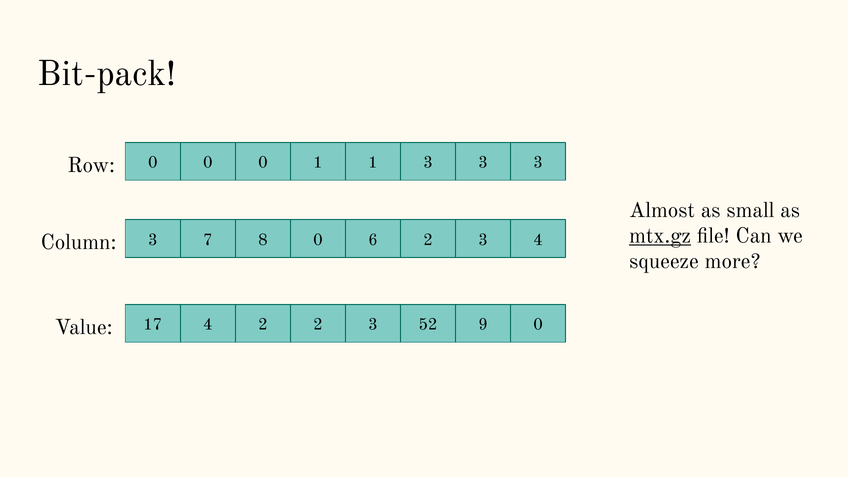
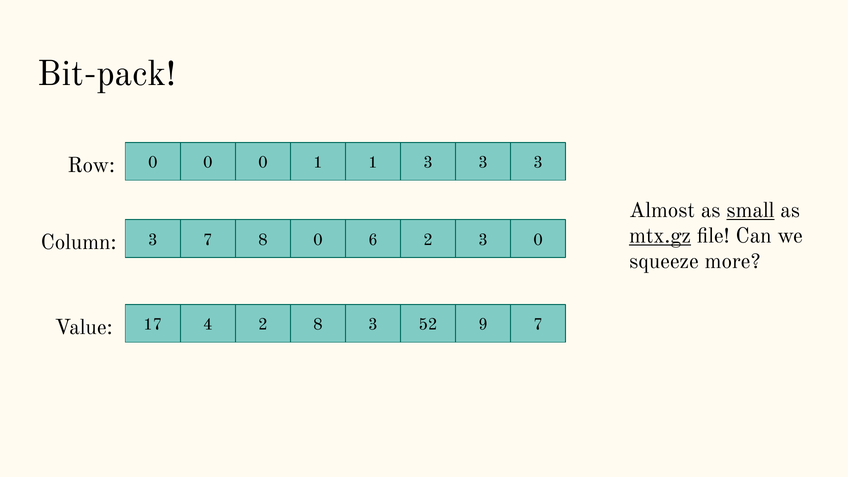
small underline: none -> present (750, 210)
3 4: 4 -> 0 (538, 240)
2 2: 2 -> 8 (318, 325)
9 0: 0 -> 7 (538, 325)
